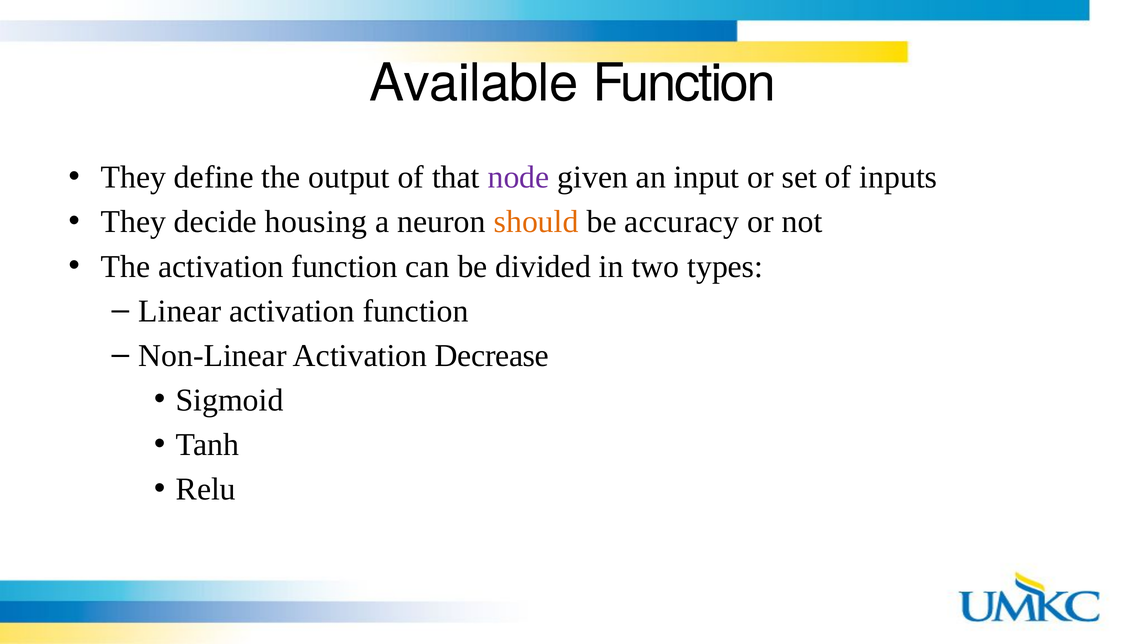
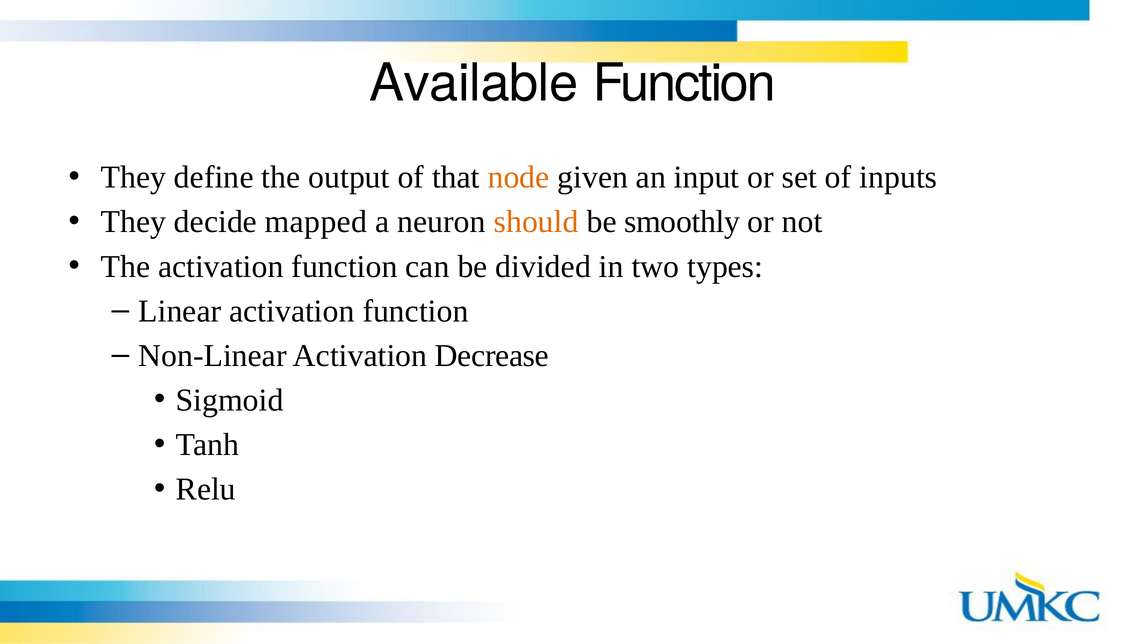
node colour: purple -> orange (518, 177)
housing: housing -> mapped (316, 222)
accuracy: accuracy -> smoothly (682, 222)
